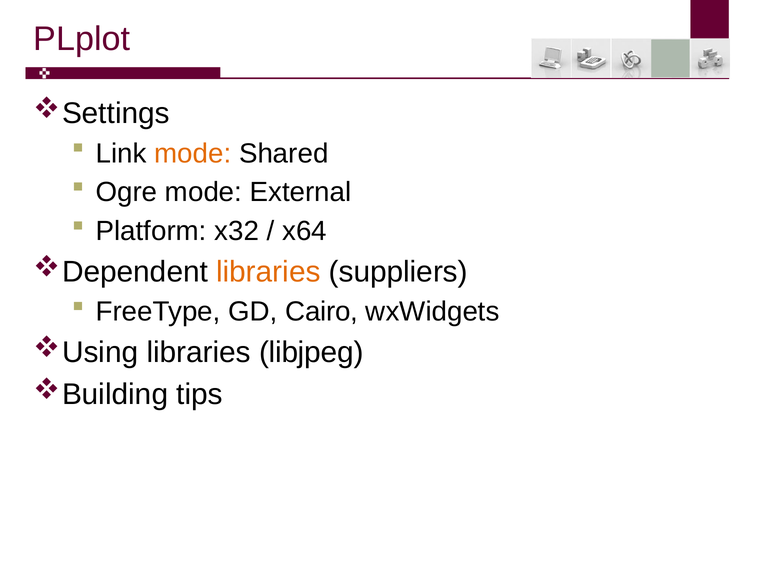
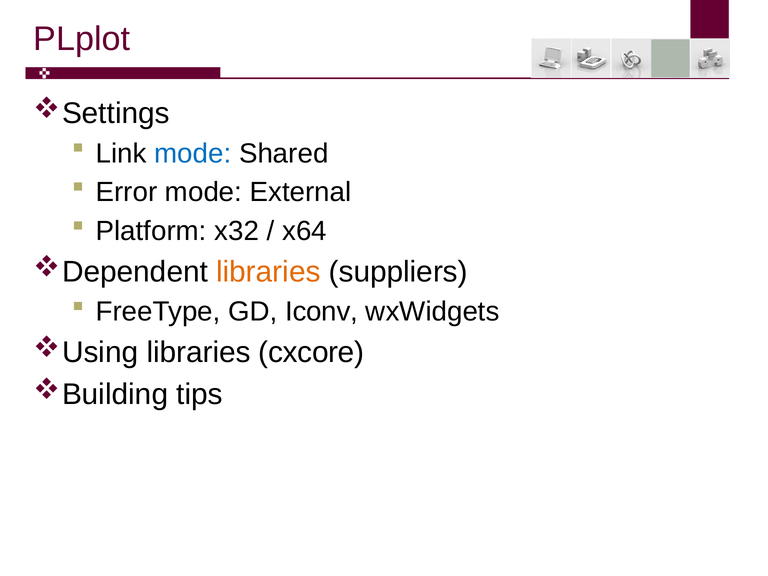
mode colour: orange -> blue (193, 153)
Ogre: Ogre -> Error (126, 192)
Cairo: Cairo -> Iconv (322, 312)
libjpeg: libjpeg -> cxcore (311, 352)
